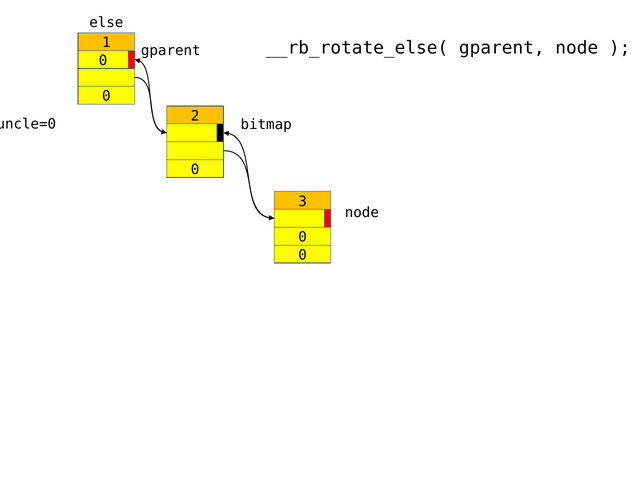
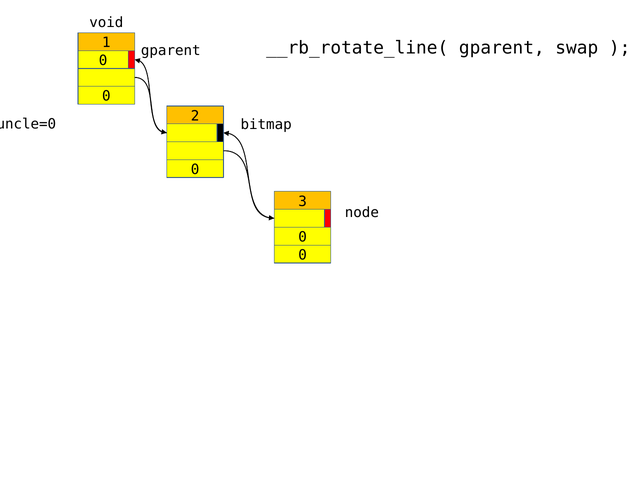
else: else -> void (106, 22)
__rb_rotate_else(: __rb_rotate_else( -> __rb_rotate_line( (357, 48)
gparent node: node -> swap (577, 48)
